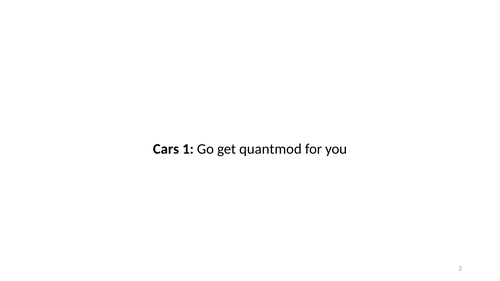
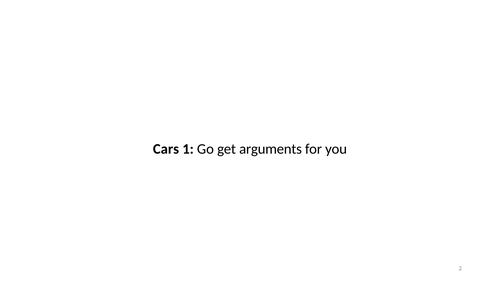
quantmod: quantmod -> arguments (271, 149)
